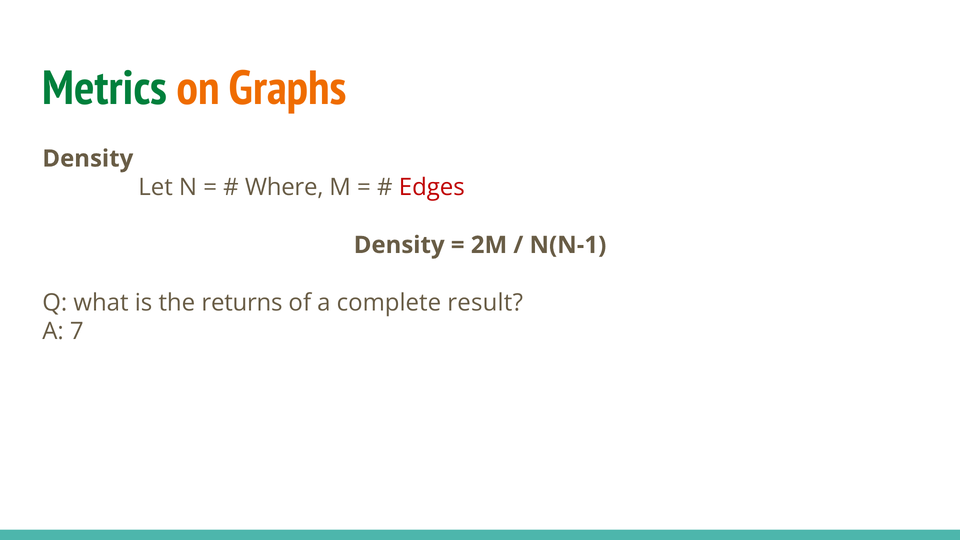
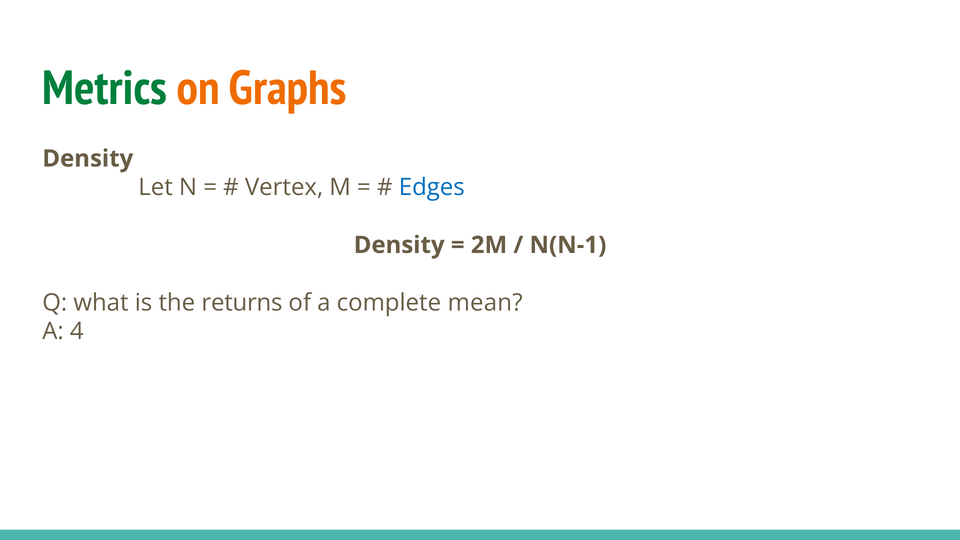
Where: Where -> Vertex (284, 187)
Edges colour: red -> blue (432, 187)
result: result -> mean (485, 303)
7: 7 -> 4 (77, 331)
